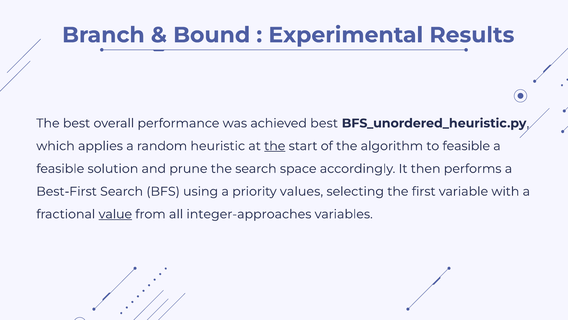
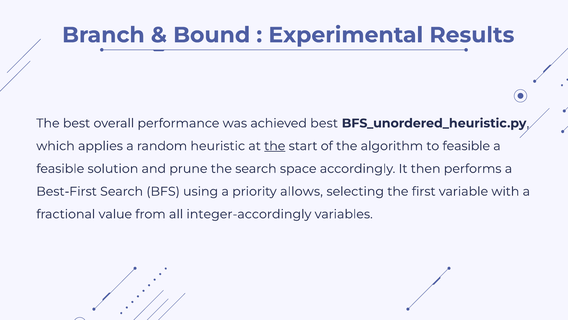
values: values -> allows (301, 191)
value underline: present -> none (115, 214)
integer-approaches: integer-approaches -> integer-accordingly (249, 214)
